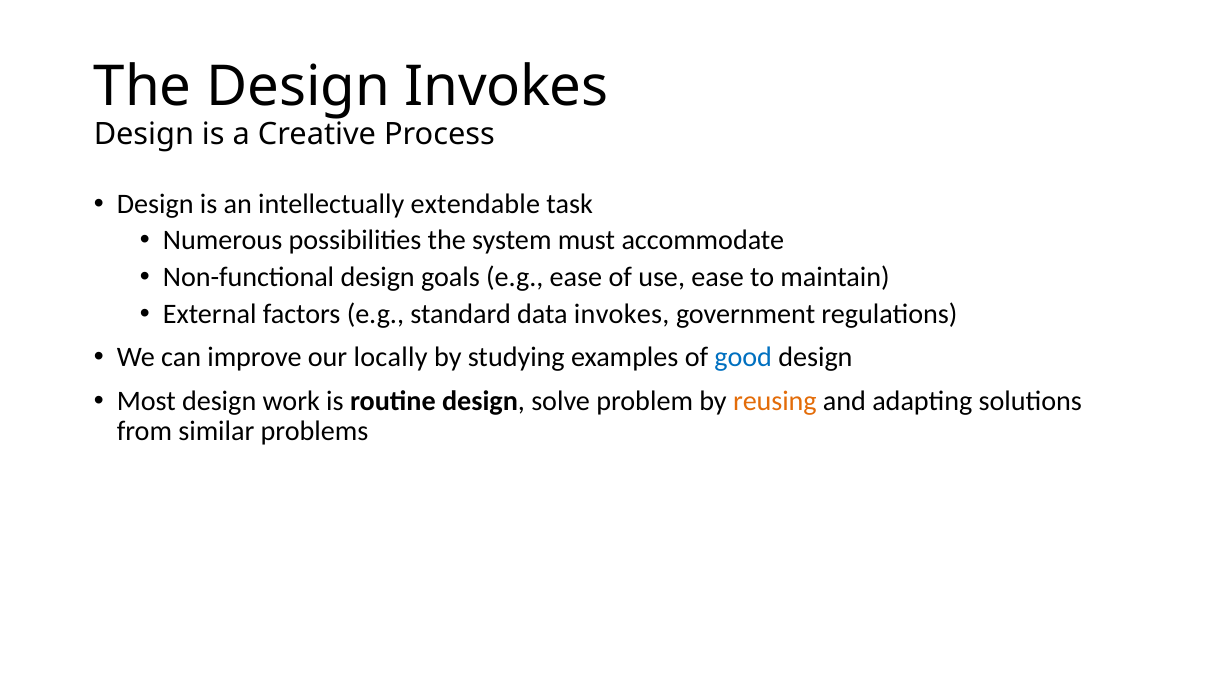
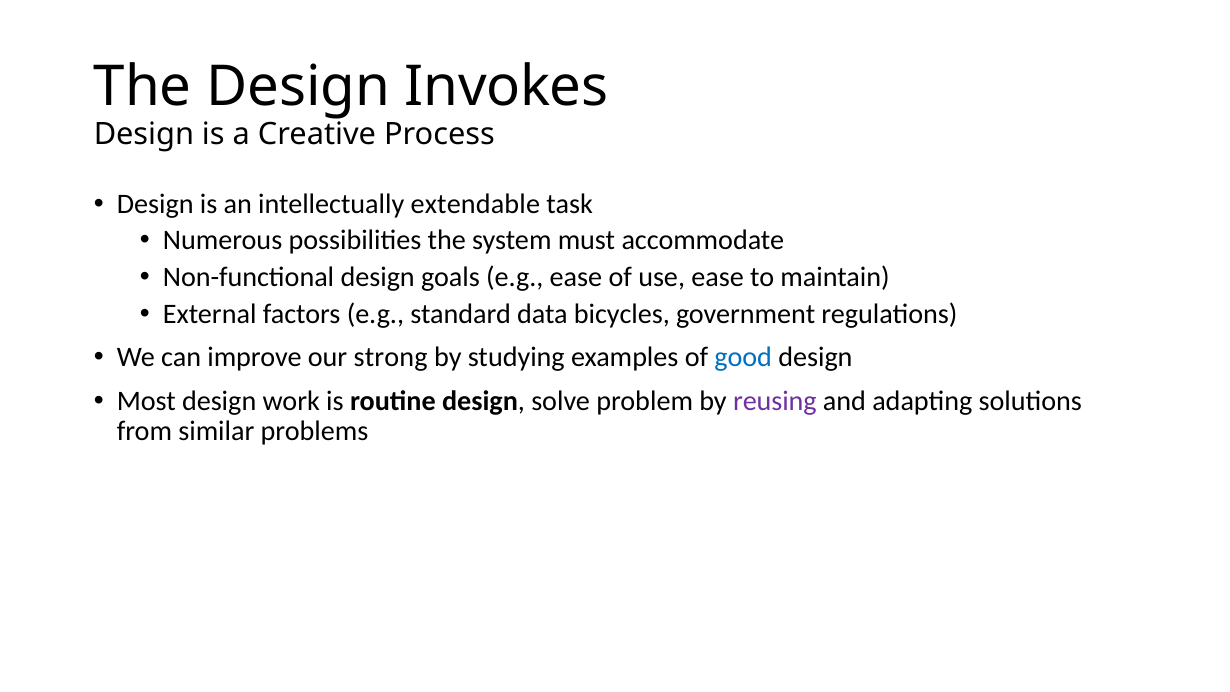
data invokes: invokes -> bicycles (622, 314)
locally: locally -> strong (391, 358)
reusing colour: orange -> purple (775, 401)
